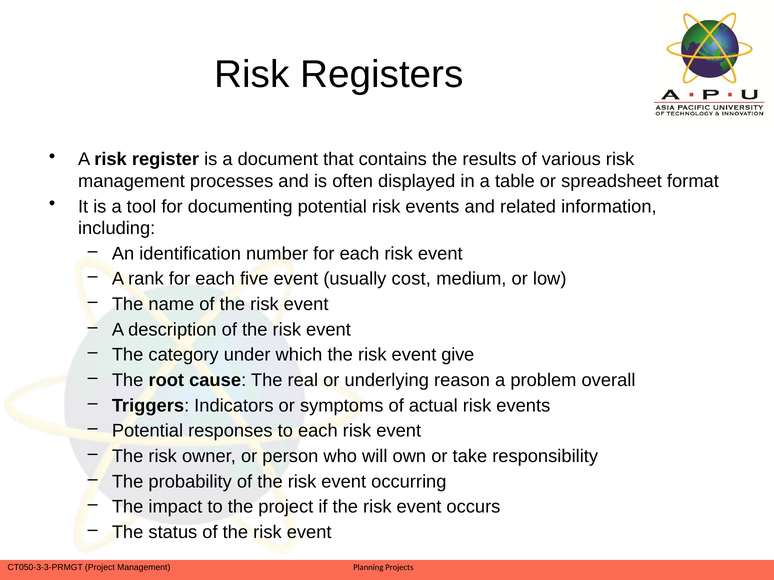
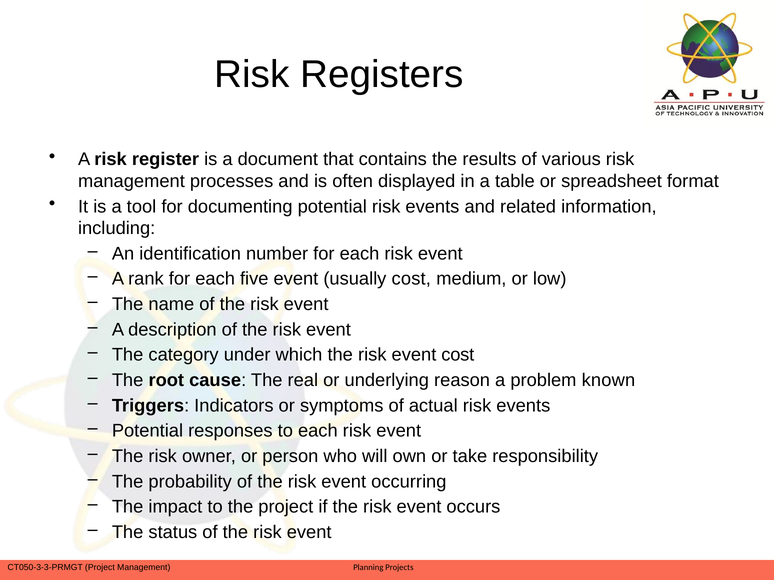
event give: give -> cost (458, 355)
overall: overall -> known (608, 381)
